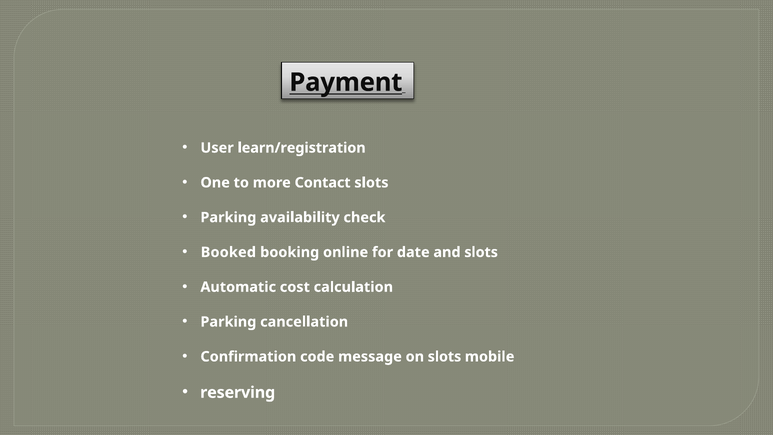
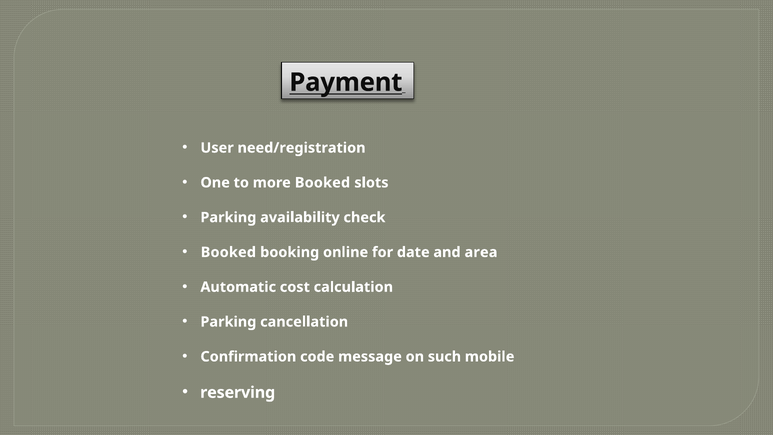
learn/registration: learn/registration -> need/registration (302, 148)
more Contact: Contact -> Booked (322, 183)
and slots: slots -> area (481, 252)
on slots: slots -> such (444, 357)
